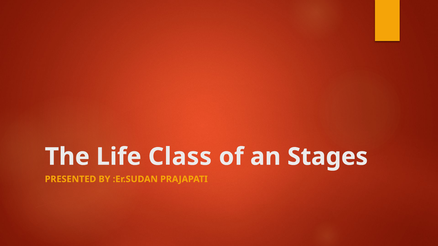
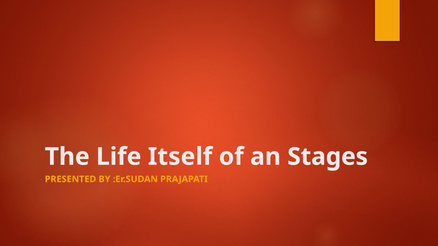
Class: Class -> Itself (180, 157)
